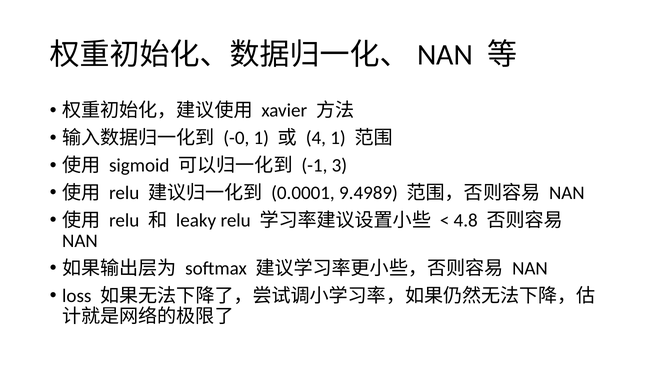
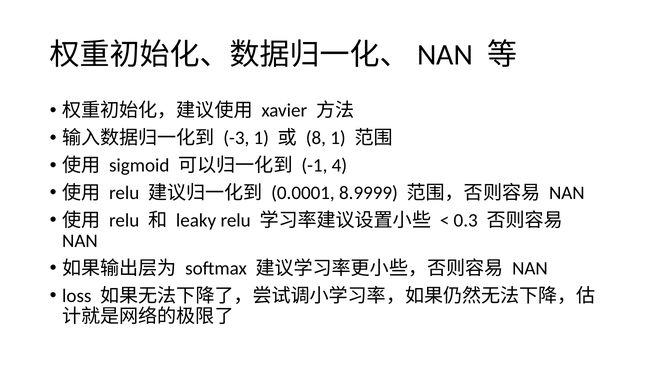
-0: -0 -> -3 (236, 138)
4: 4 -> 8 (316, 138)
3: 3 -> 4 (339, 165)
9.4989: 9.4989 -> 8.9999 (368, 193)
4.8: 4.8 -> 0.3 (466, 220)
